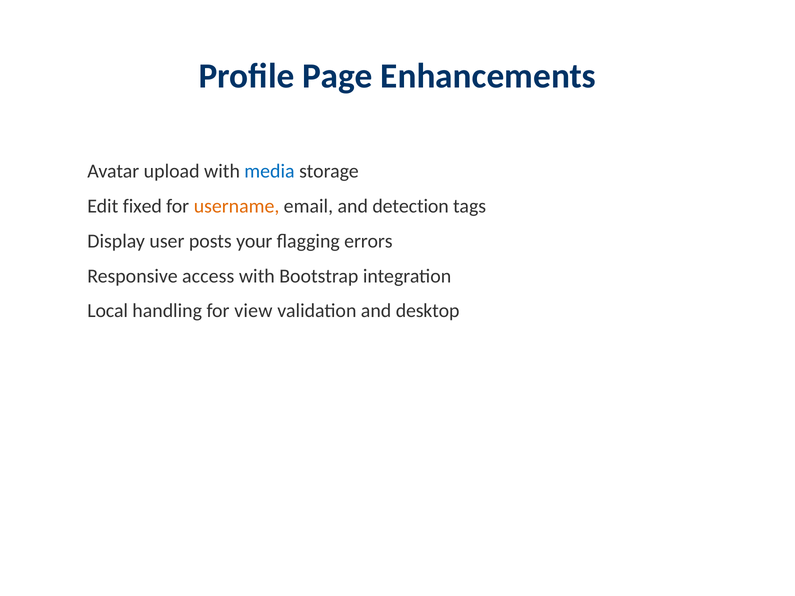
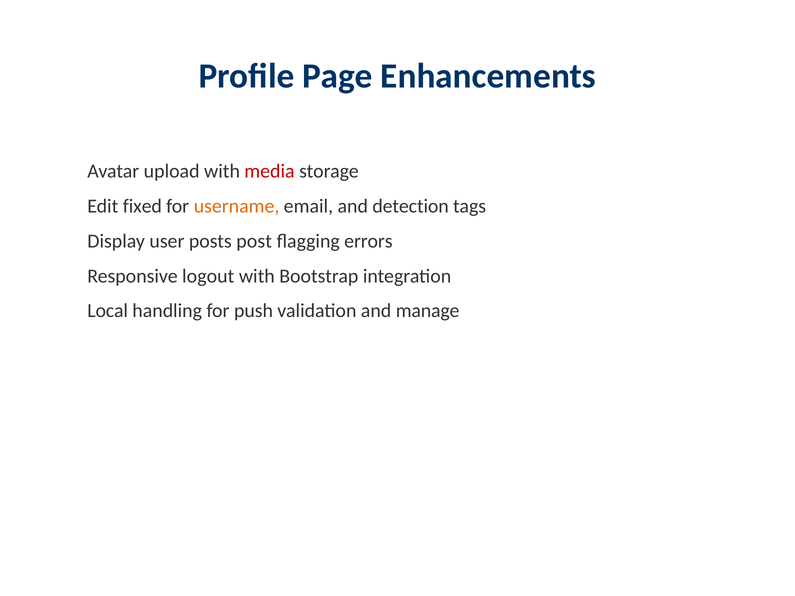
media colour: blue -> red (269, 171)
your: your -> post (254, 241)
access: access -> logout (208, 276)
view: view -> push (254, 311)
desktop: desktop -> manage (428, 311)
